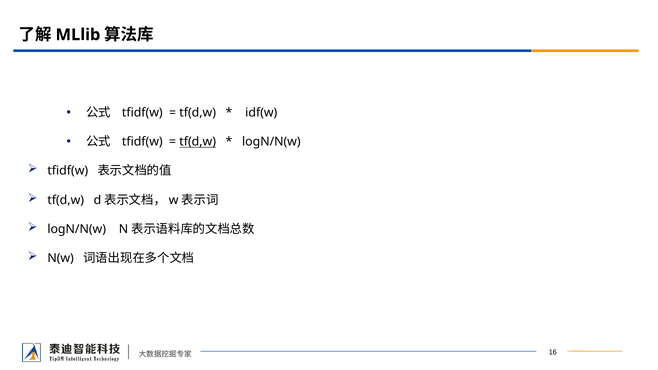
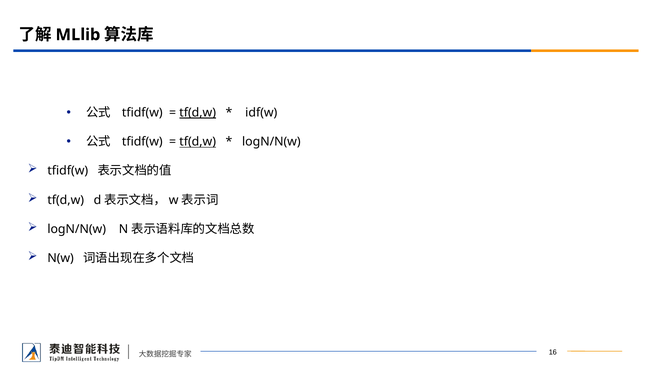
tf(d,w underline: none -> present (198, 113)
